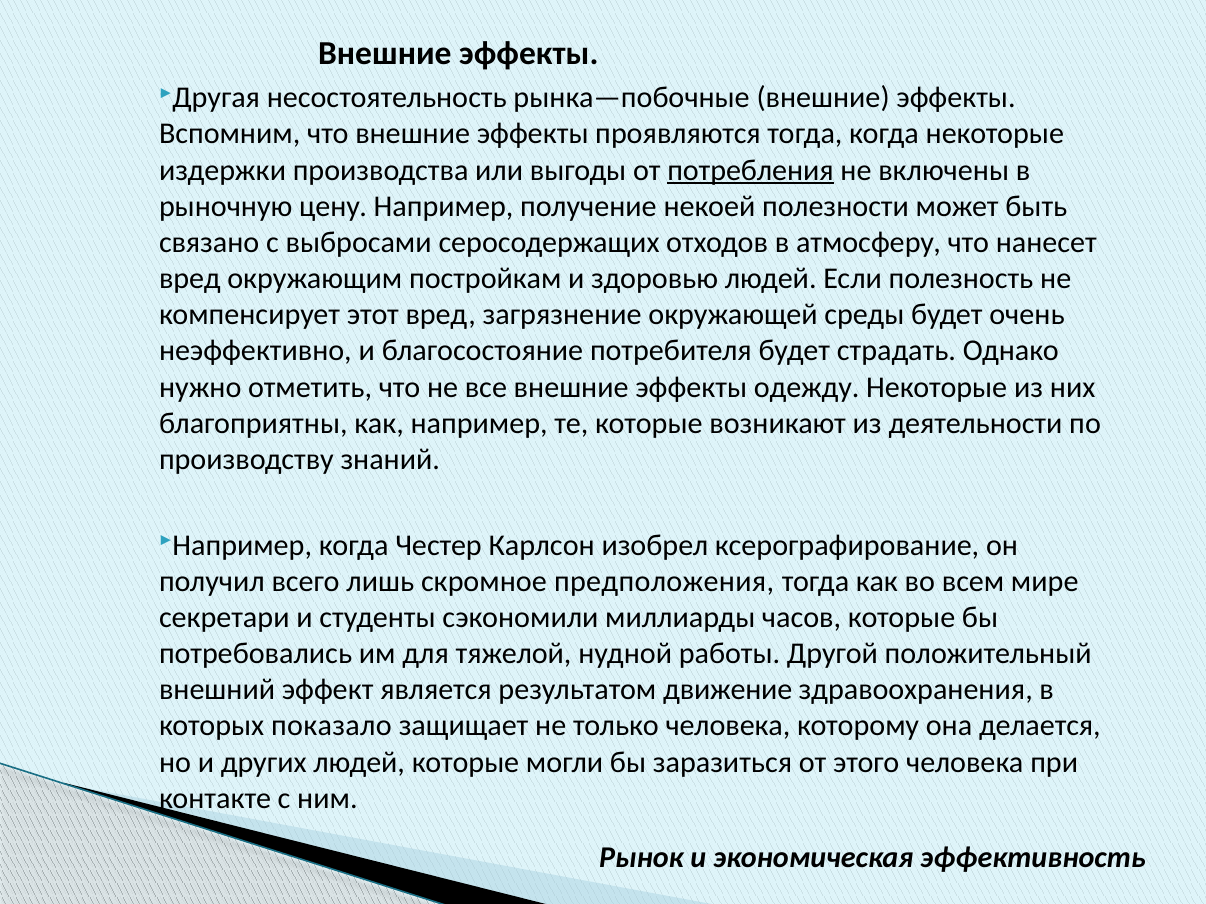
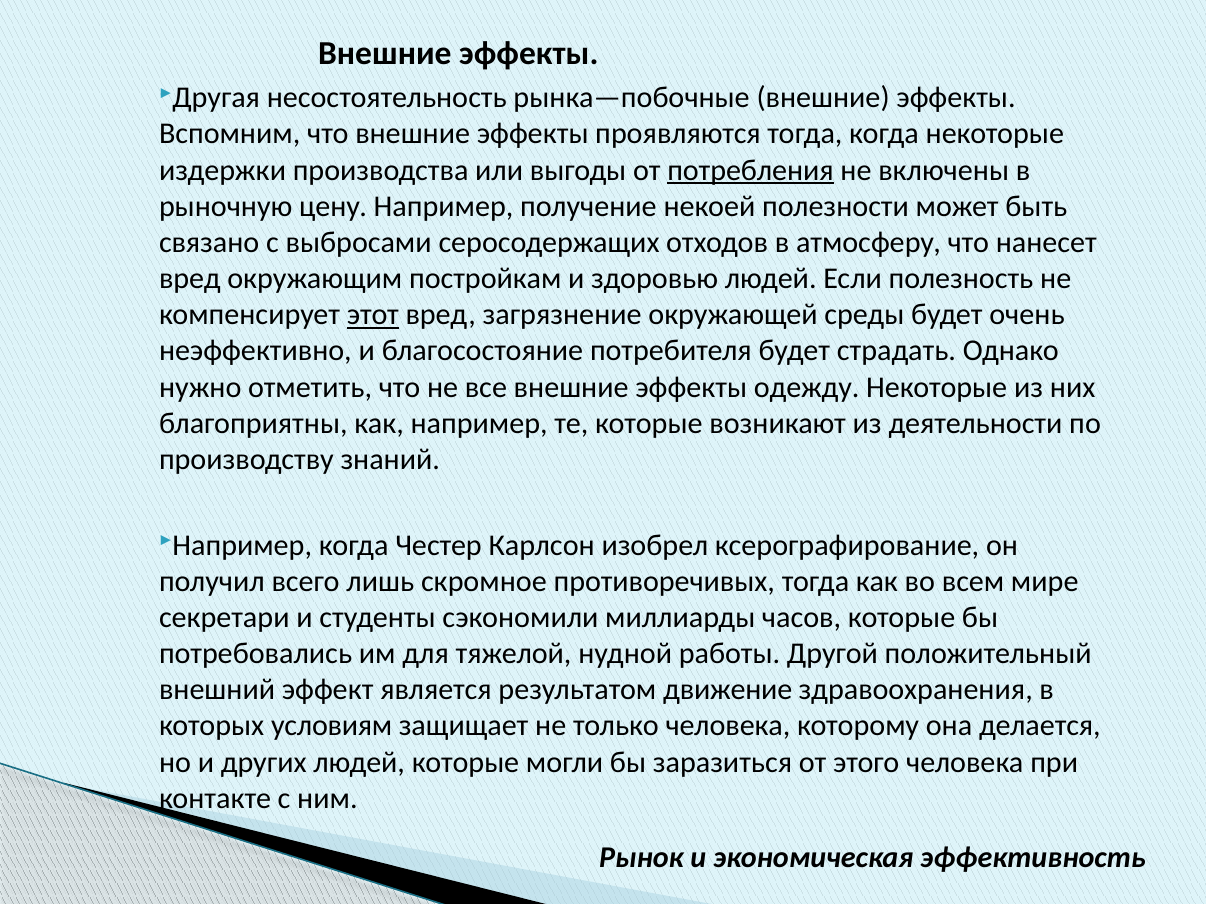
этот underline: none -> present (373, 315)
предположения: предположения -> противоречивых (664, 582)
показало: показало -> условиям (332, 726)
